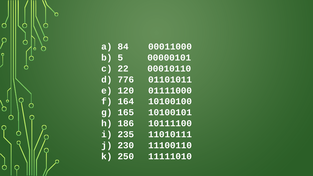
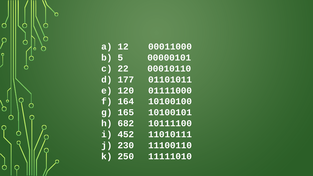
84: 84 -> 12 (123, 47)
776: 776 -> 177 (126, 80)
186: 186 -> 682 (126, 123)
235: 235 -> 452 (126, 134)
